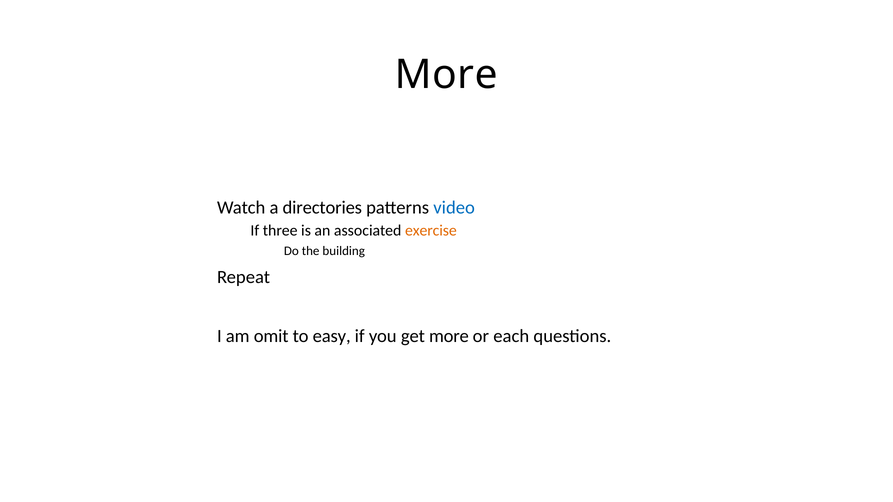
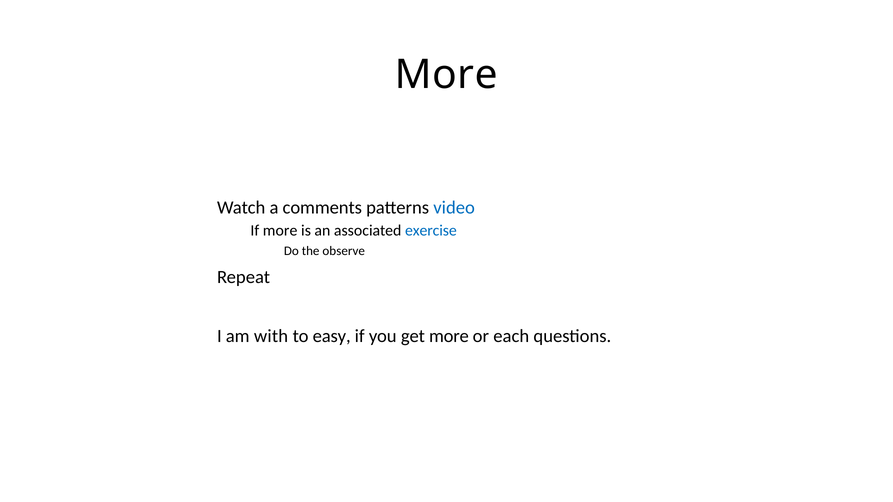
directories: directories -> comments (322, 208)
If three: three -> more (280, 231)
exercise colour: orange -> blue (431, 231)
building: building -> observe (344, 251)
omit: omit -> with (271, 336)
